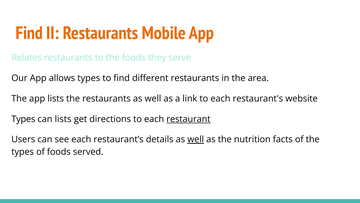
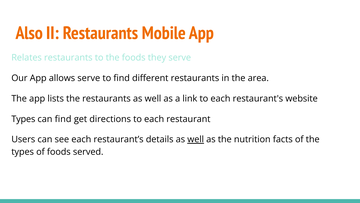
Find: Find -> Also (29, 33)
allows types: types -> serve (89, 78)
can lists: lists -> find (63, 119)
restaurant underline: present -> none (188, 119)
